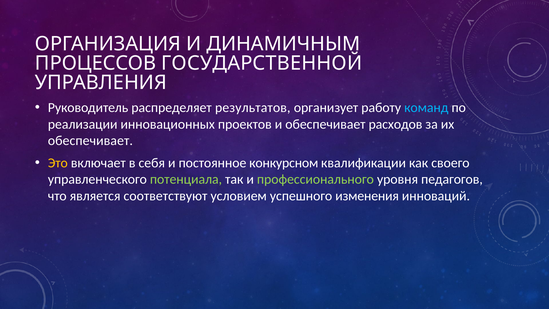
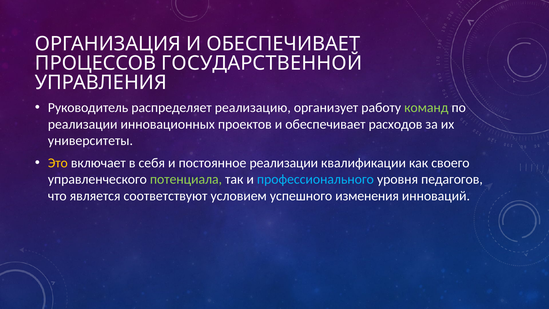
ОРГАНИЗАЦИЯ И ДИНАМИЧНЫМ: ДИНАМИЧНЫМ -> ОБЕСПЕЧИВАЕТ (283, 44)
результатов: результатов -> реализацию (253, 108)
команд colour: light blue -> light green (426, 108)
обеспечивает: обеспечивает -> университеты (90, 141)
постоянное конкурсном: конкурсном -> реализации (284, 163)
профессионального colour: light green -> light blue (315, 179)
